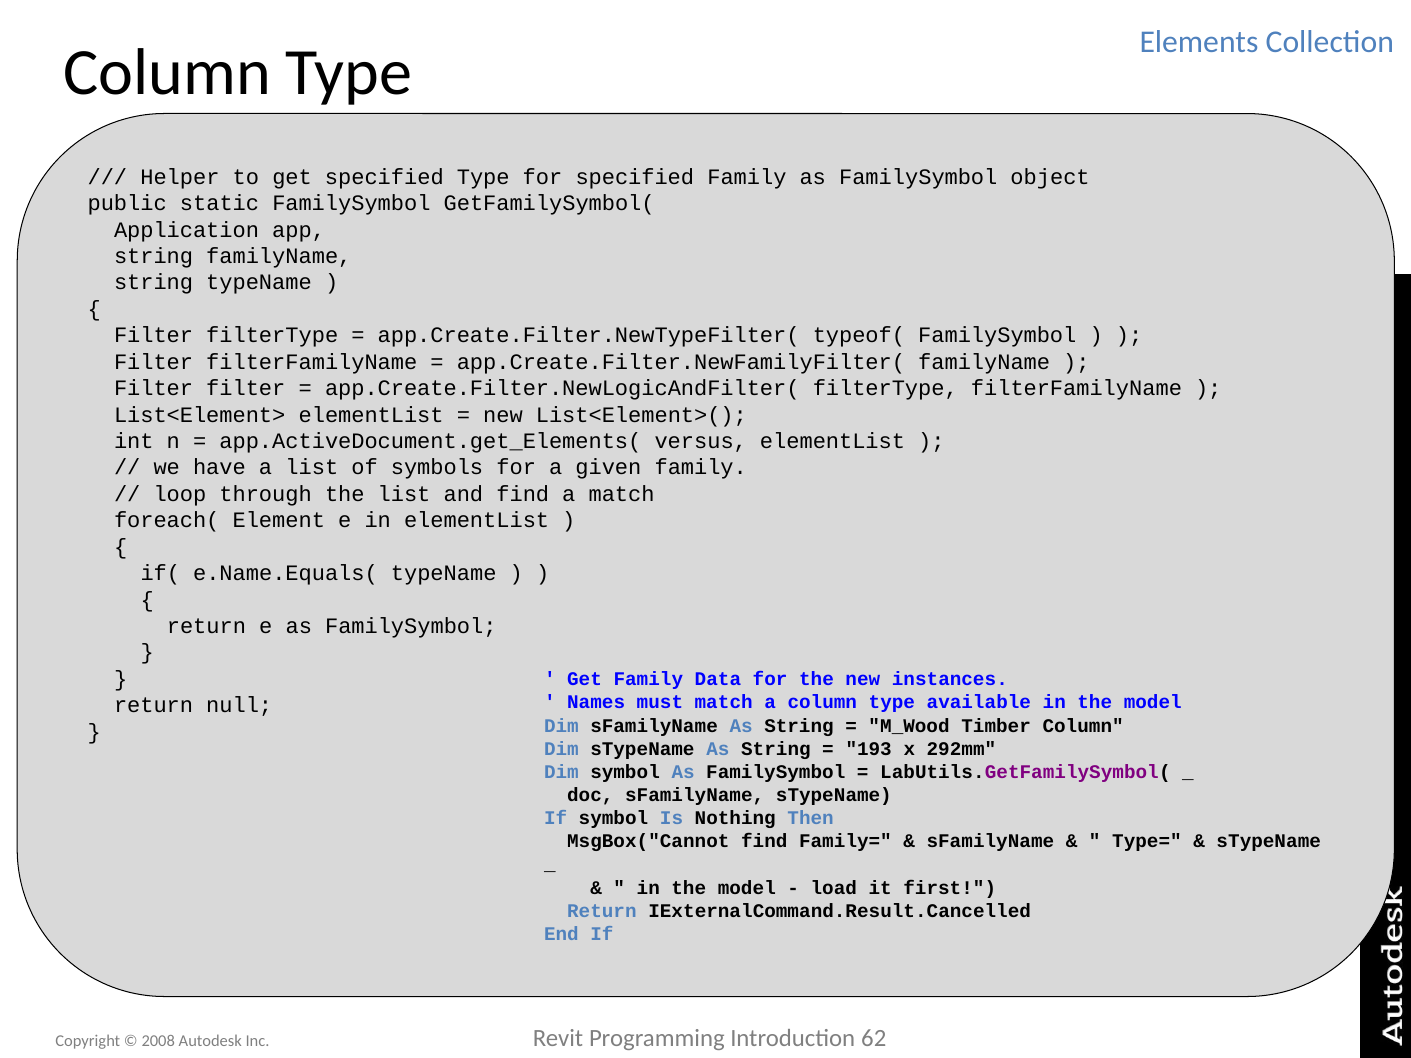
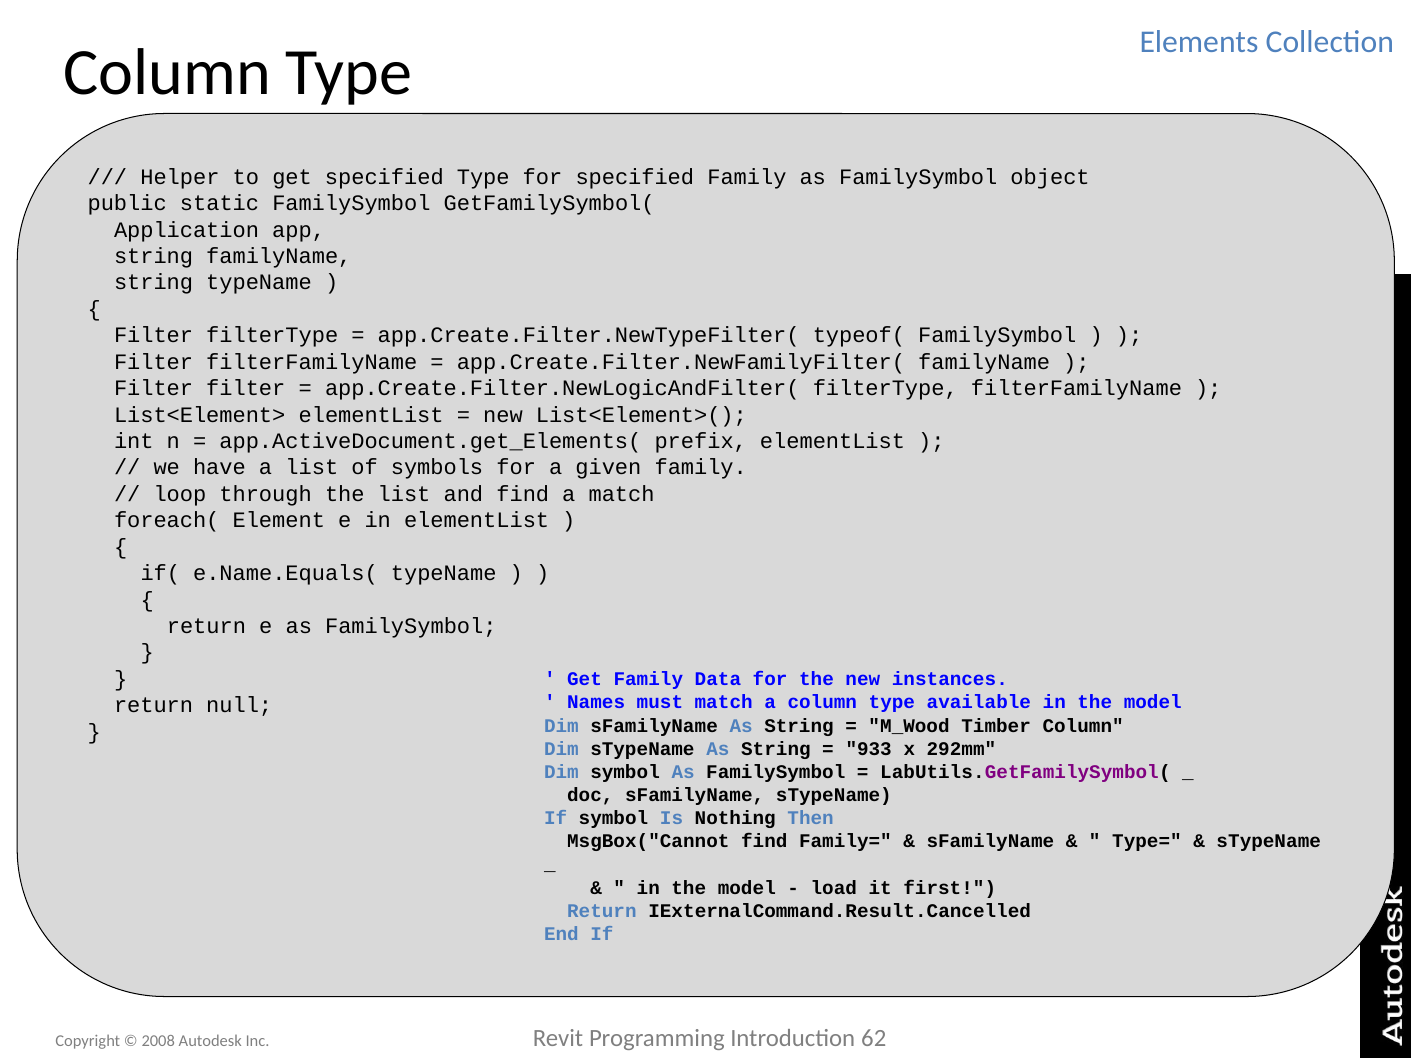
versus: versus -> prefix (701, 442)
193: 193 -> 933 (869, 749)
